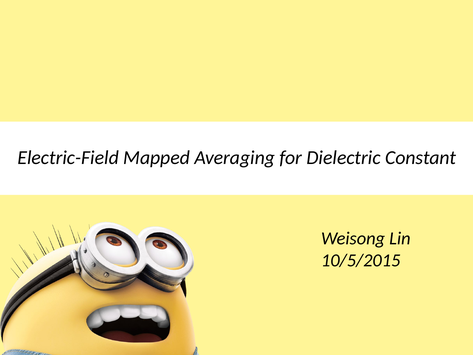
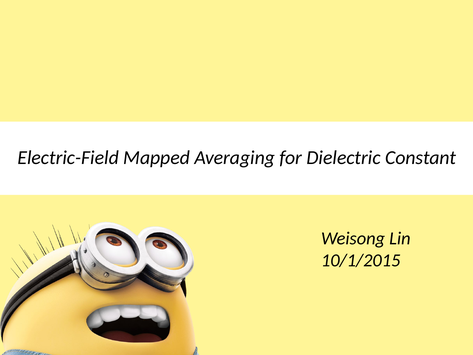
10/5/2015: 10/5/2015 -> 10/1/2015 (361, 260)
